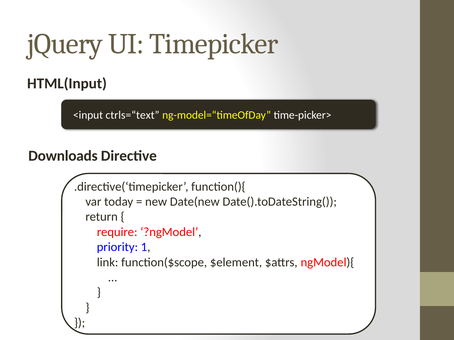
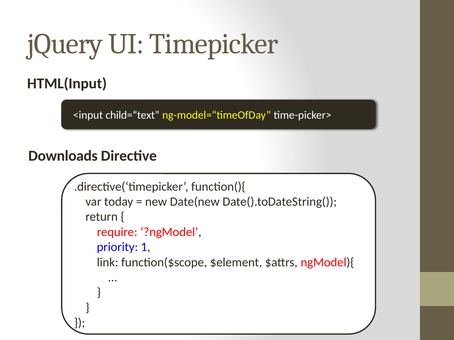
ctrls=“text: ctrls=“text -> child=“text (133, 115)
